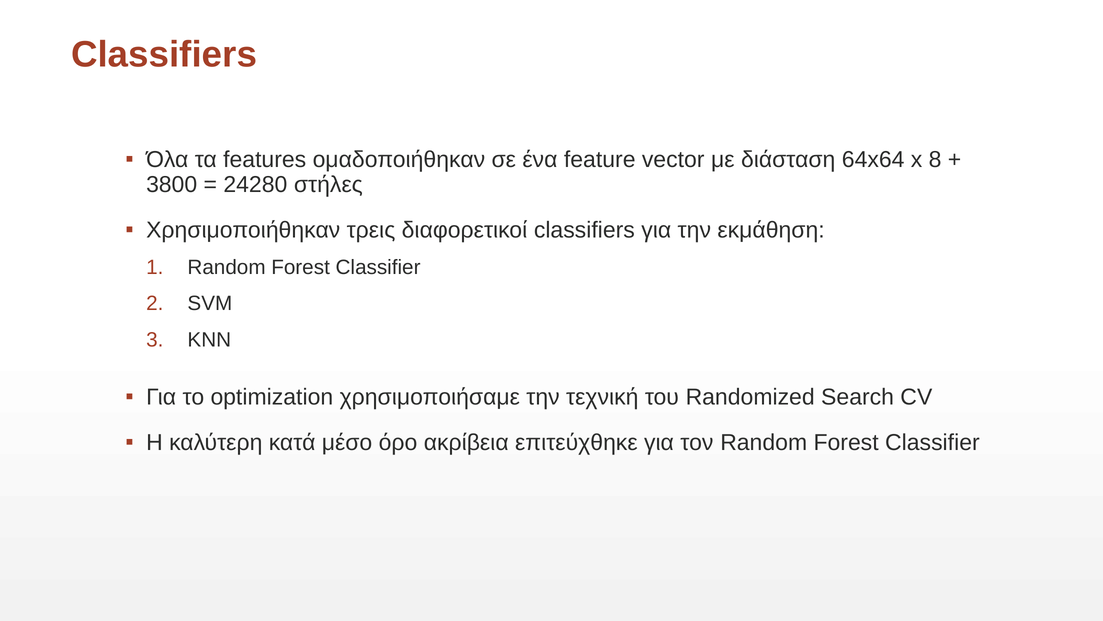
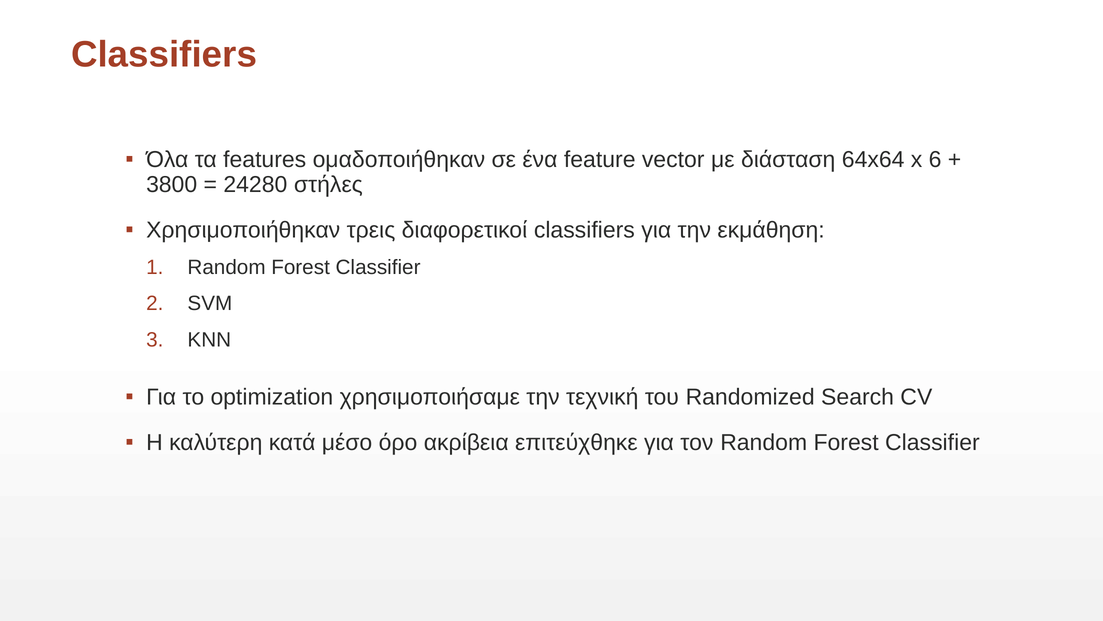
8: 8 -> 6 (935, 159)
